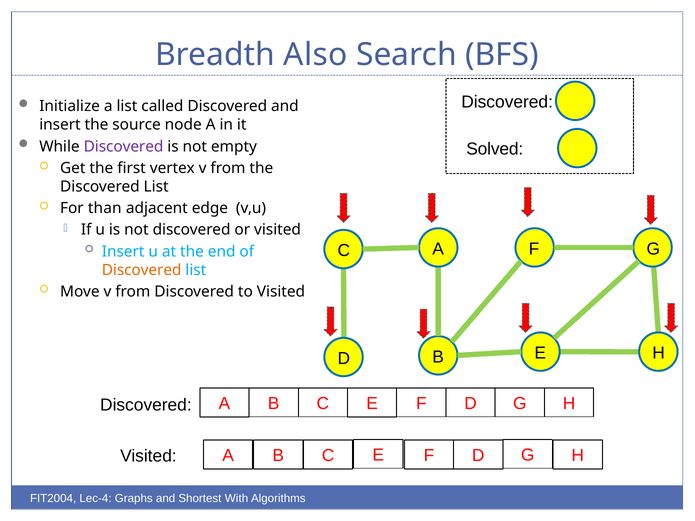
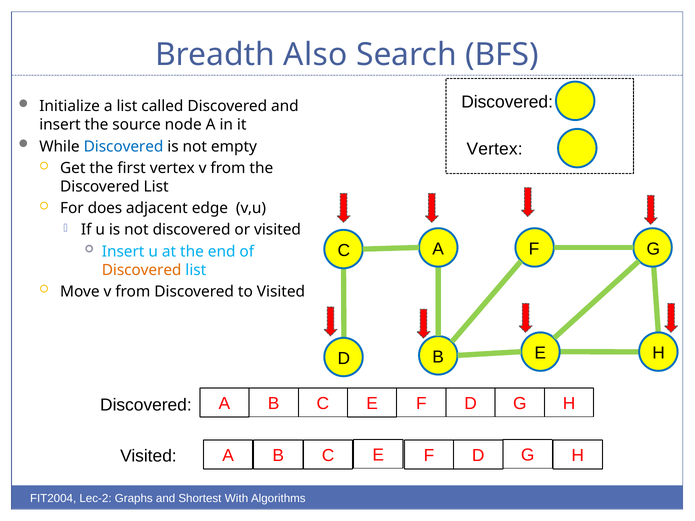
Discovered colour: purple -> blue (124, 147)
Solved: Solved -> Vertex (495, 149)
than: than -> does (105, 208)
Lec-4: Lec-4 -> Lec-2 (96, 498)
